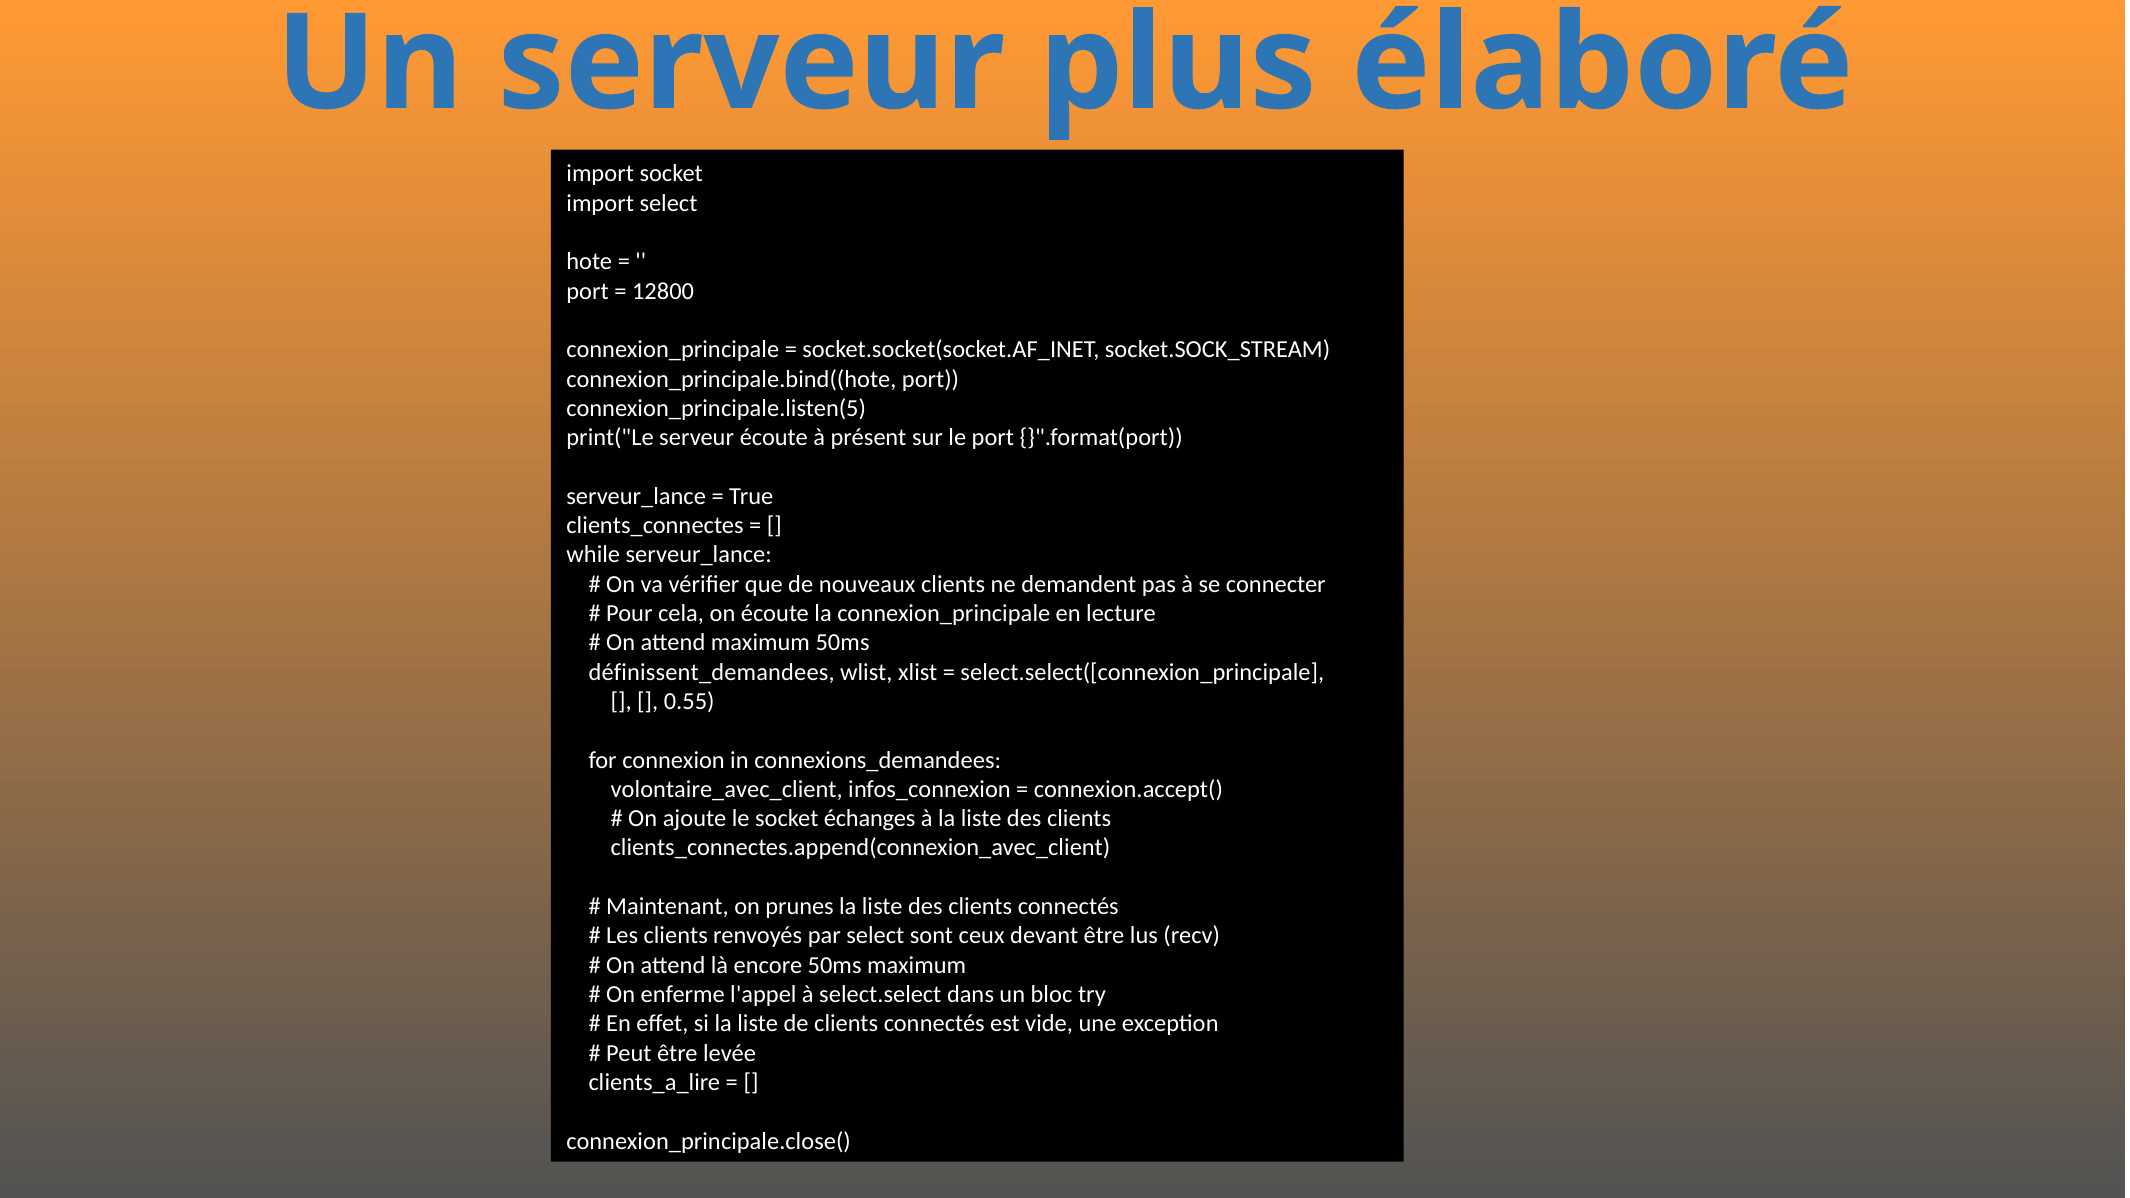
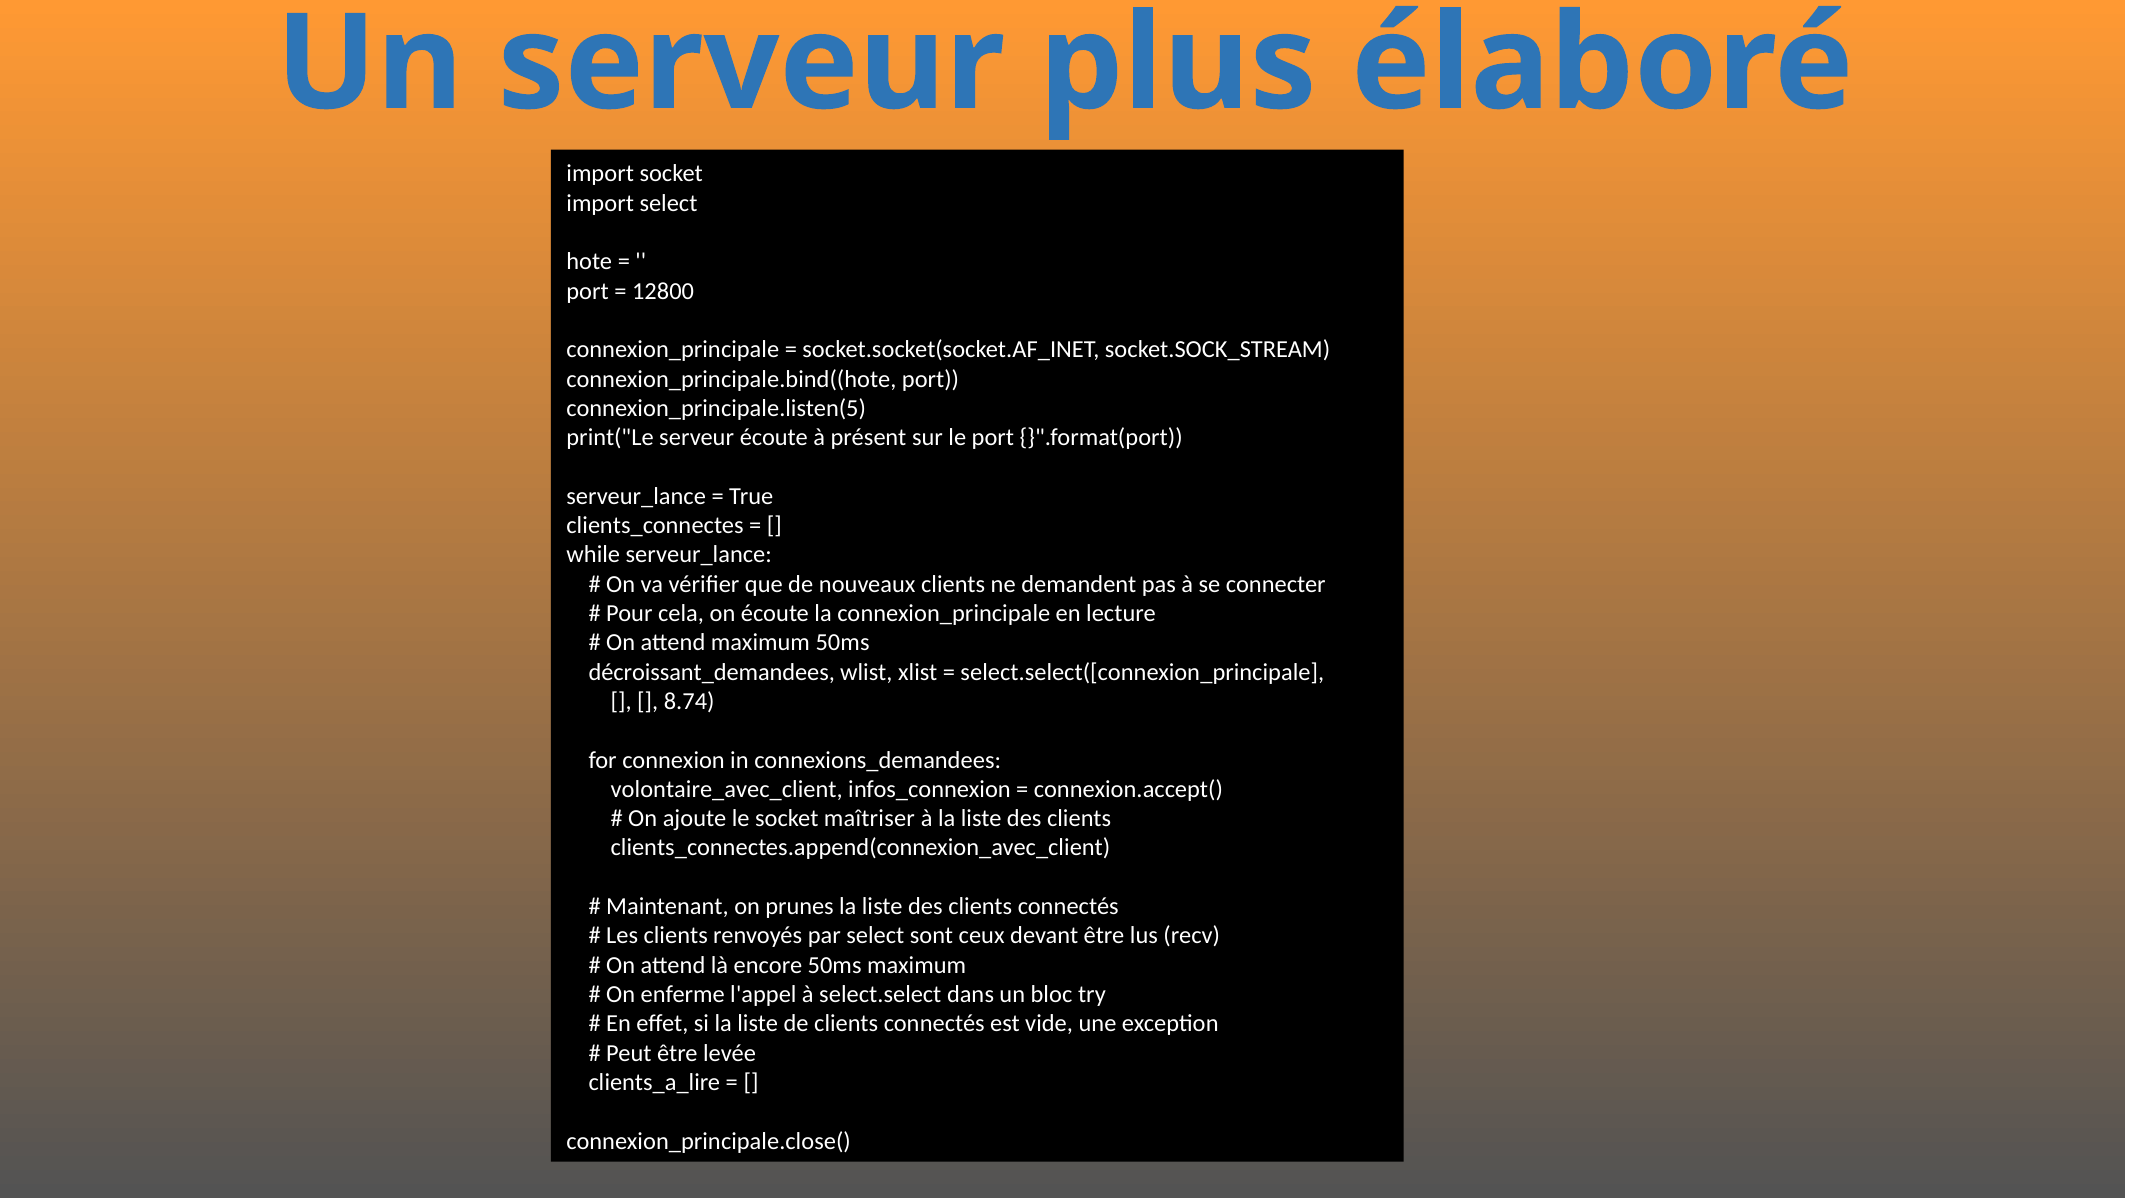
définissent_demandees: définissent_demandees -> décroissant_demandees (712, 672)
0.55: 0.55 -> 8.74 (689, 701)
échanges: échanges -> maîtriser (869, 819)
